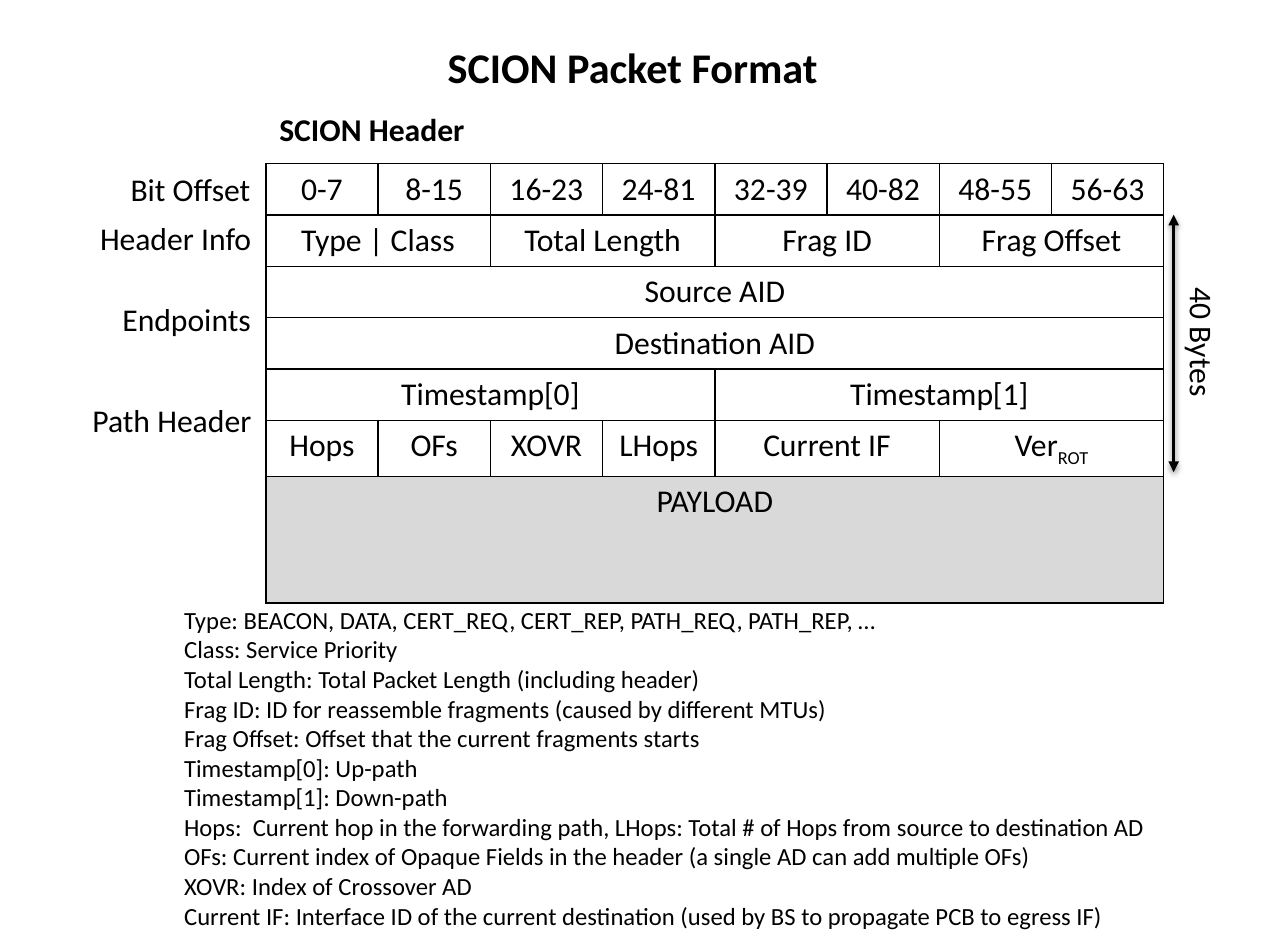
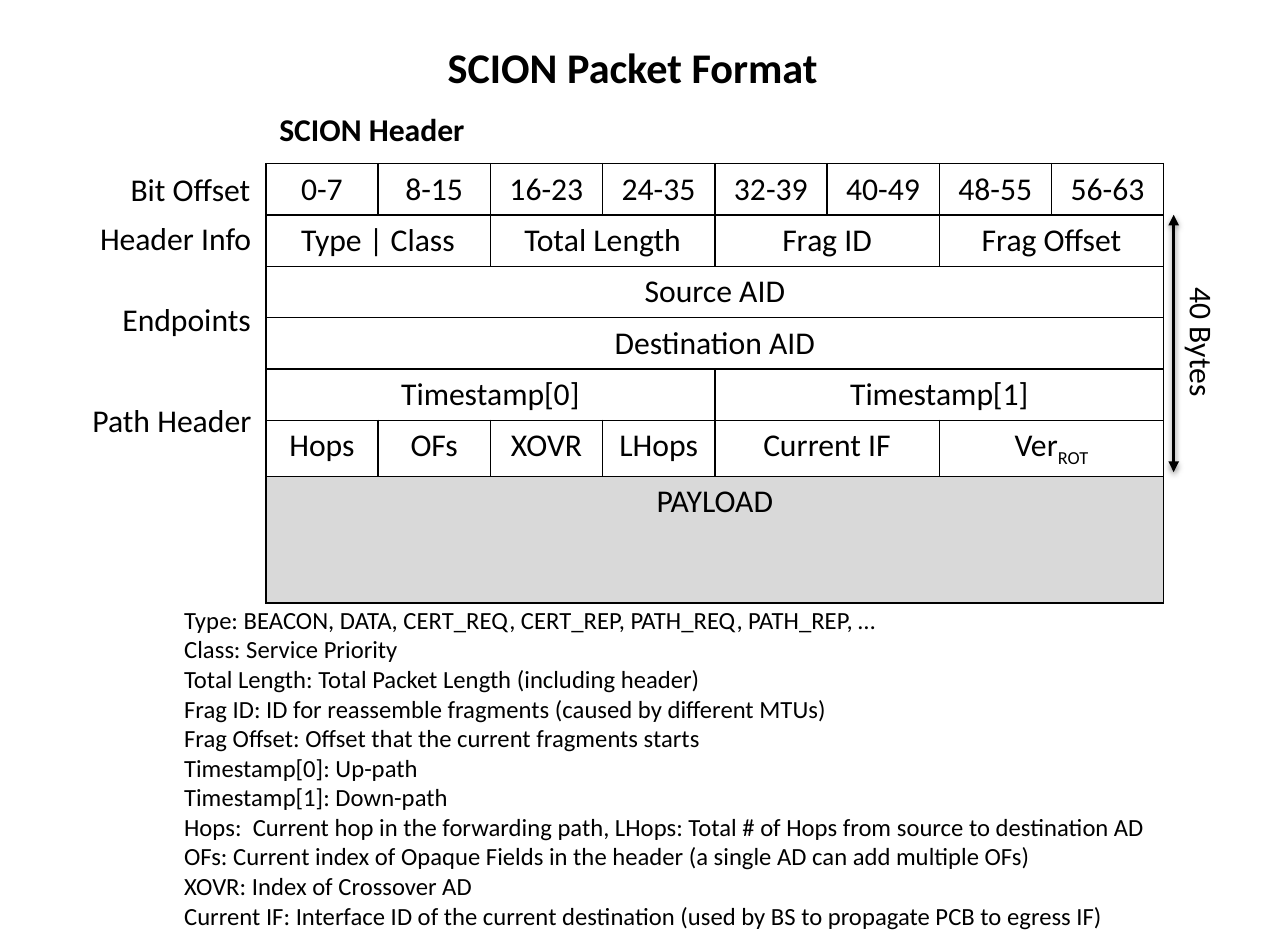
24-81: 24-81 -> 24-35 (659, 190)
40-82: 40-82 -> 40-49 (883, 190)
